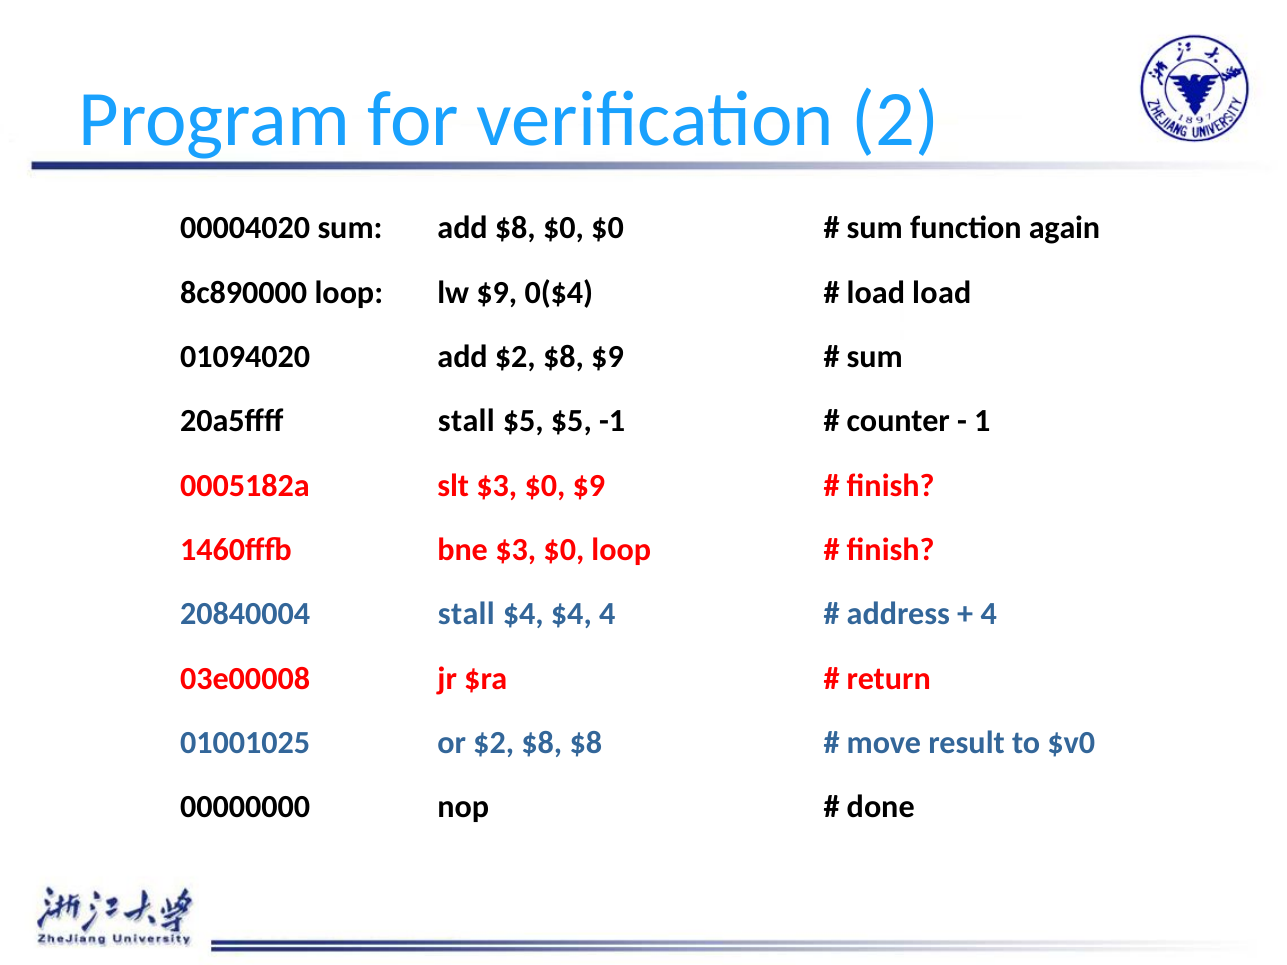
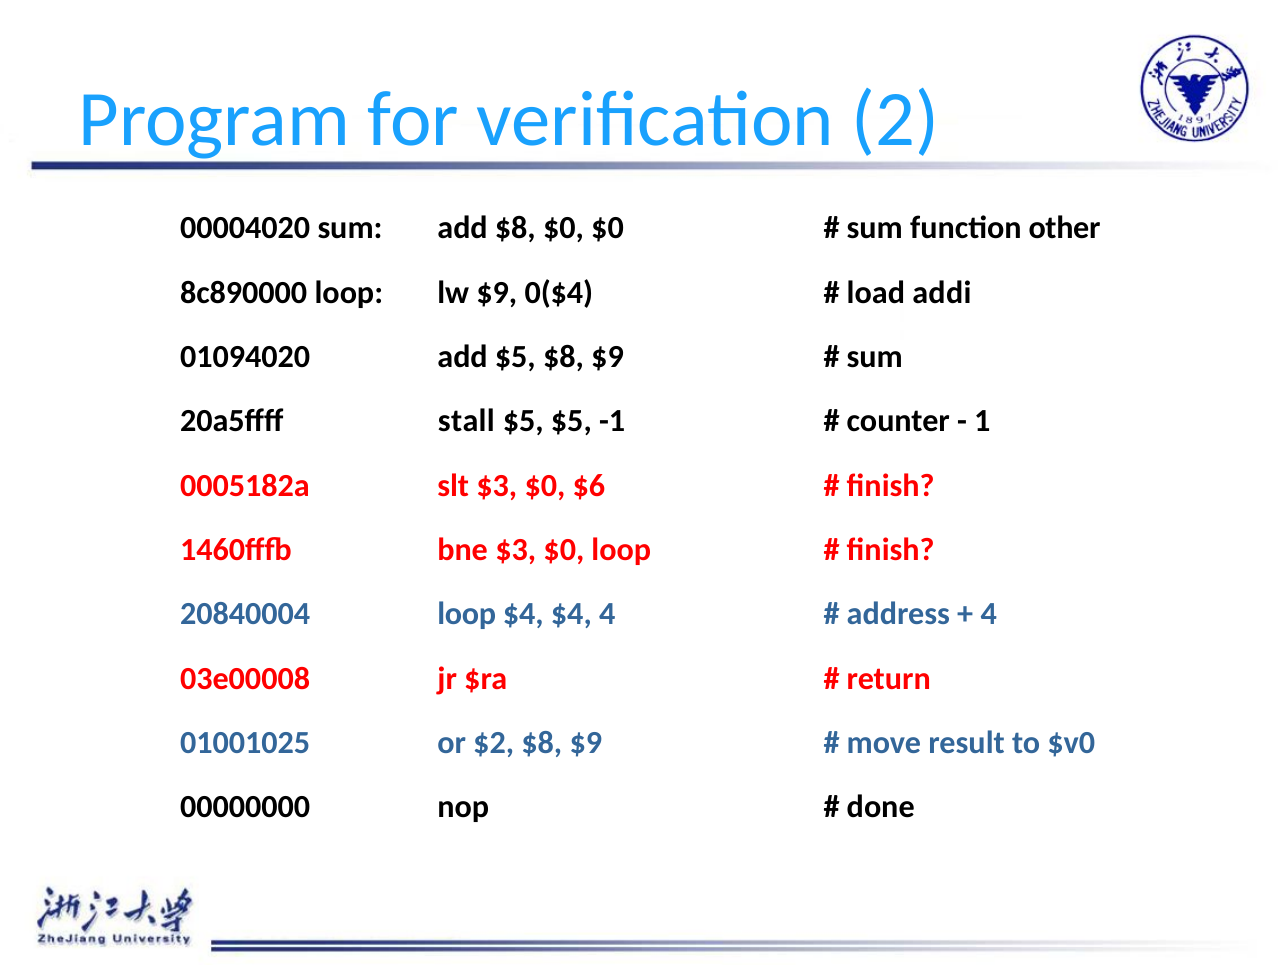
again: again -> other (1065, 228)
load load: load -> addi (942, 293)
add $2: $2 -> $5 (515, 357)
$0 $9: $9 -> $6 (589, 486)
20840004 stall: stall -> loop (467, 615)
$2 $8 $8: $8 -> $9 (586, 743)
